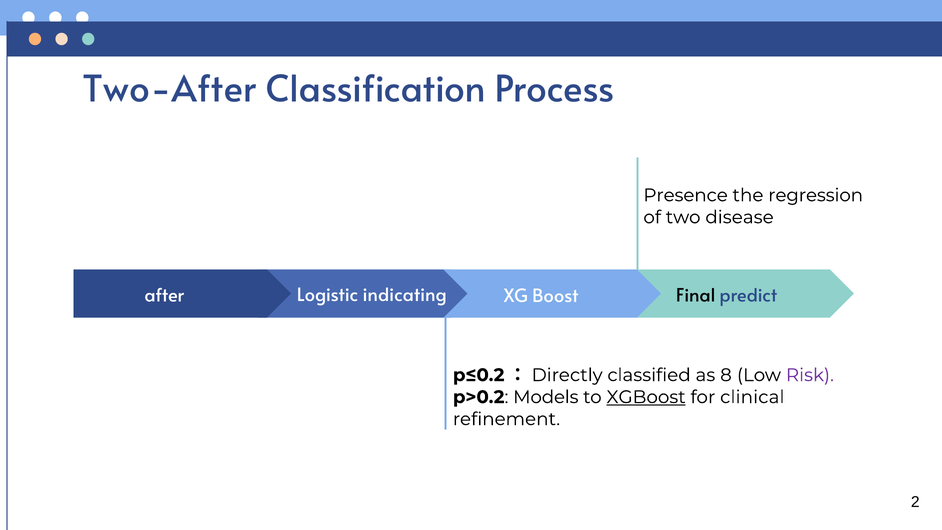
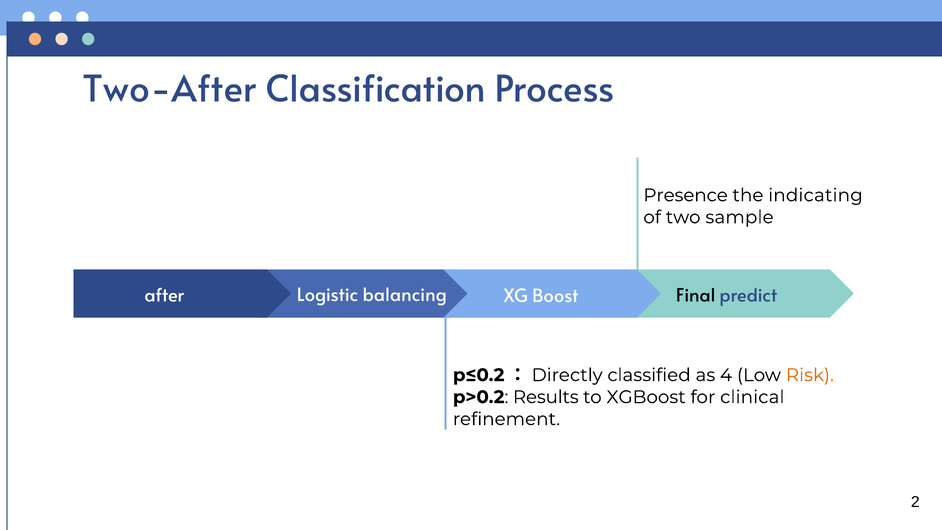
regression: regression -> indicating (815, 195)
disease: disease -> sample (739, 217)
indicating: indicating -> balancing (405, 295)
8: 8 -> 4 (726, 375)
Risk colour: purple -> orange (810, 375)
Models: Models -> Results (546, 397)
XGBoost underline: present -> none (646, 397)
